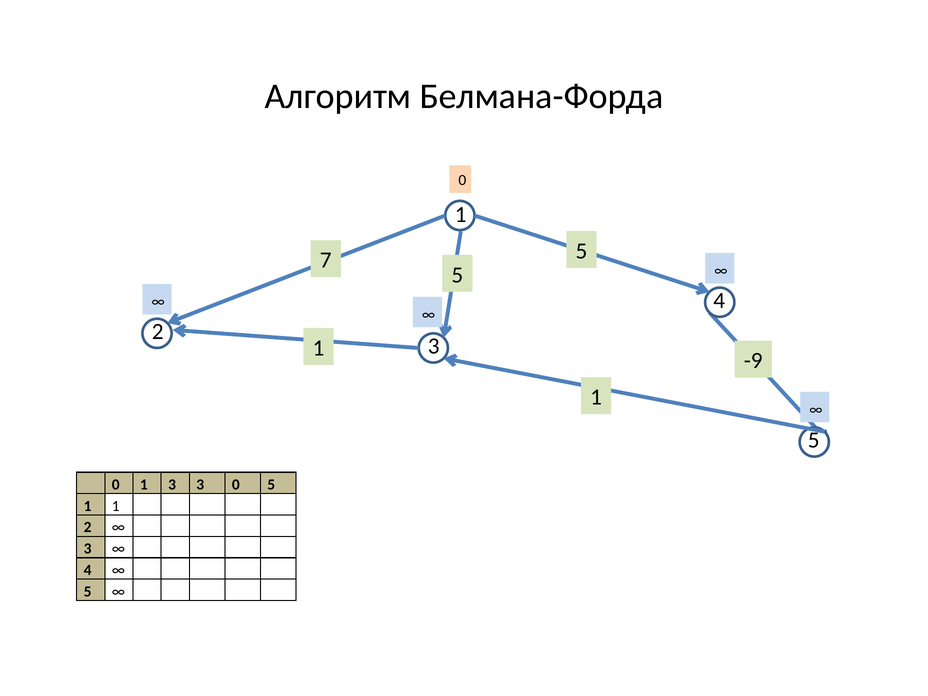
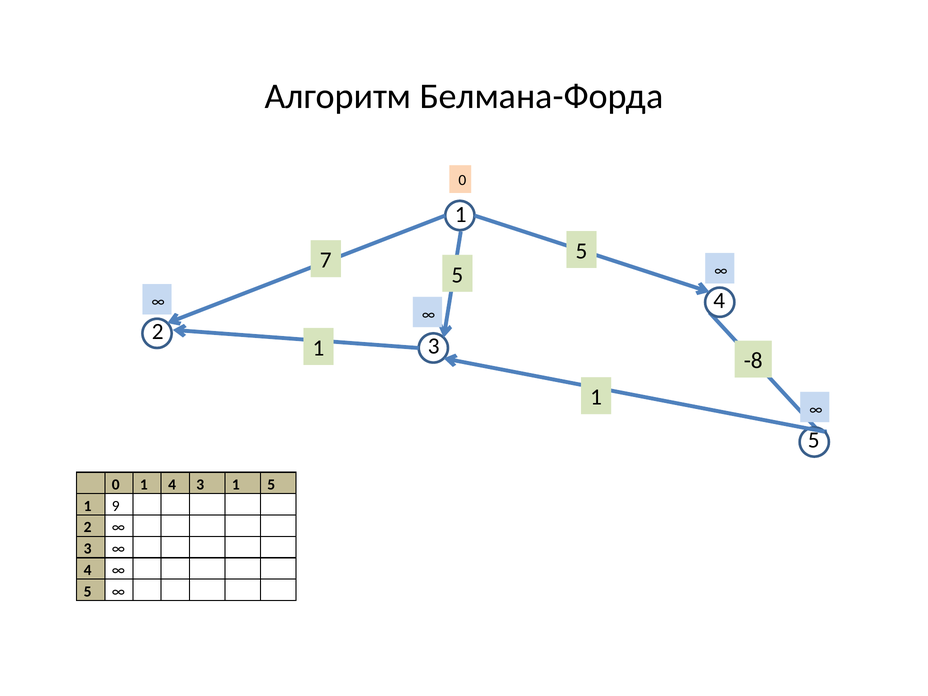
-9: -9 -> -8 (753, 361)
1 3: 3 -> 4 (172, 485)
0: 0 -> 1 (236, 485)
1 1: 1 -> 9 (116, 506)
